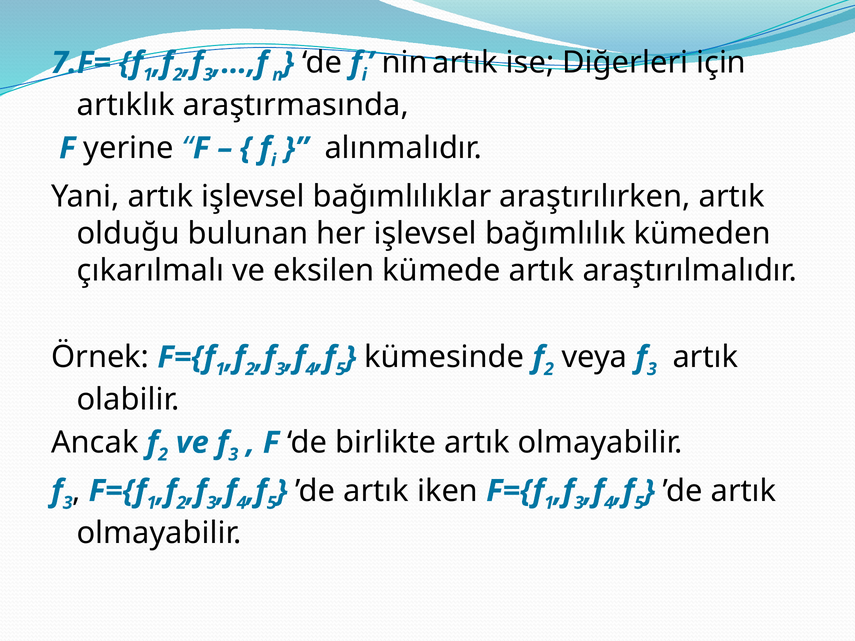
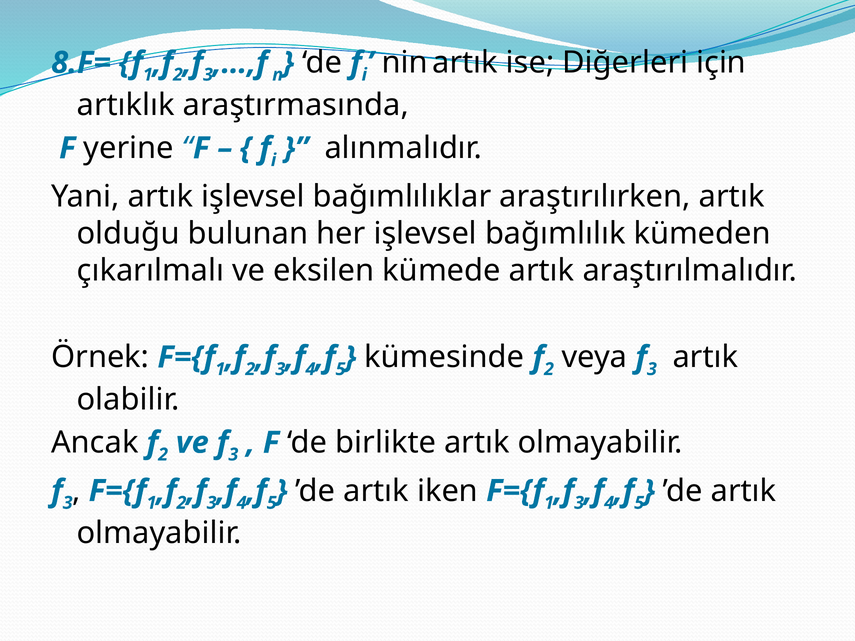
7.F=: 7.F= -> 8.F= (81, 63)
